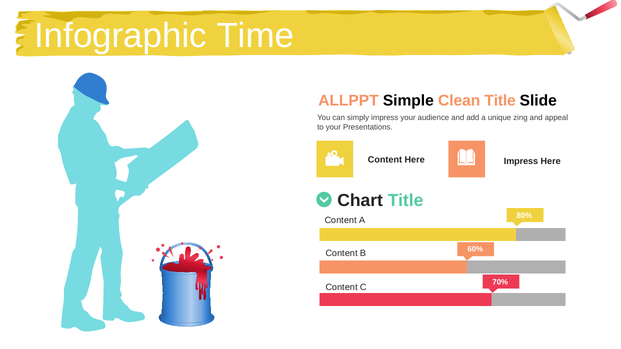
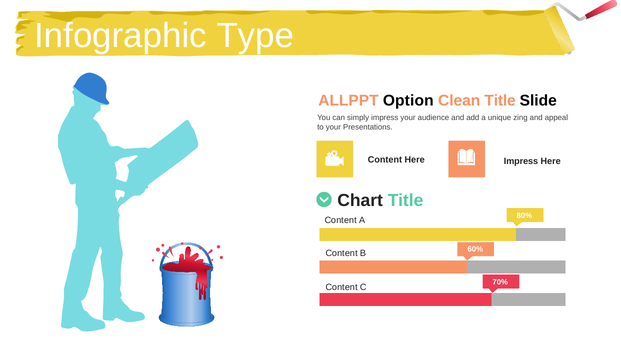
Time: Time -> Type (255, 36)
Simple: Simple -> Option (408, 101)
